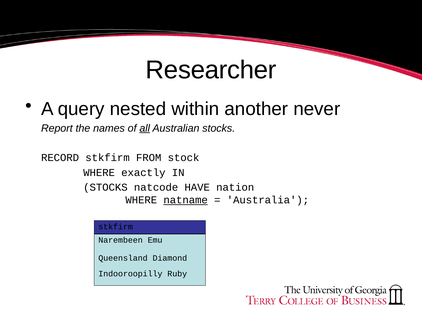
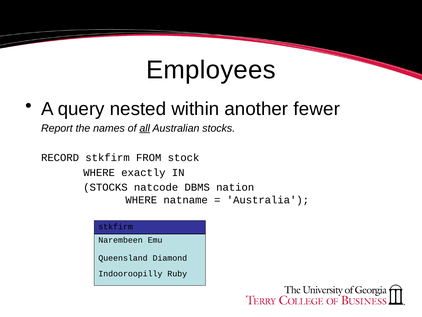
Researcher: Researcher -> Employees (211, 70)
never: never -> fewer (317, 109)
HAVE: HAVE -> DBMS (197, 187)
natname underline: present -> none (186, 200)
